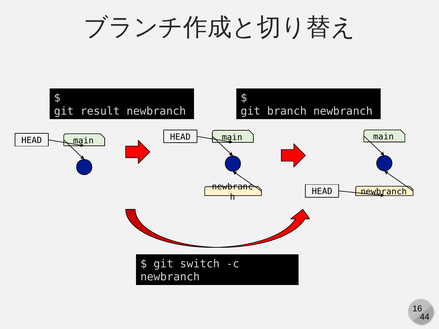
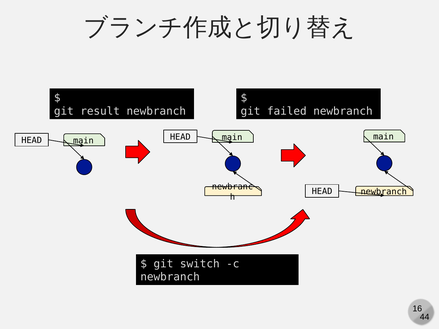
branch: branch -> failed (287, 111)
